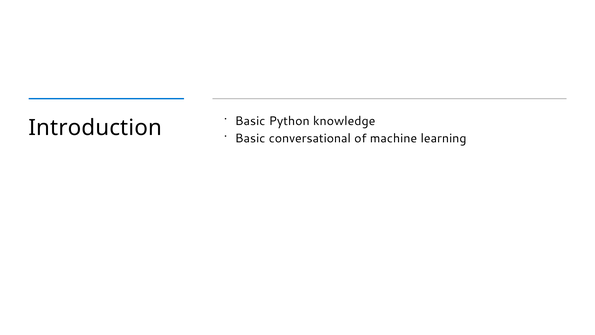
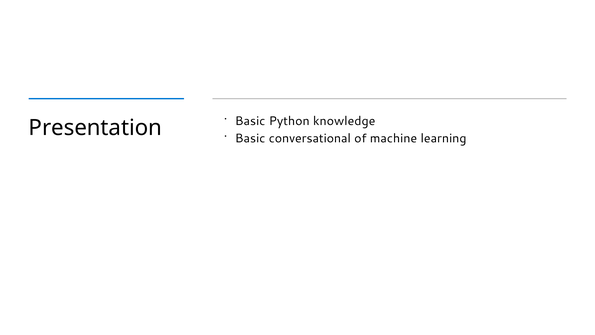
Introduction: Introduction -> Presentation (95, 128)
